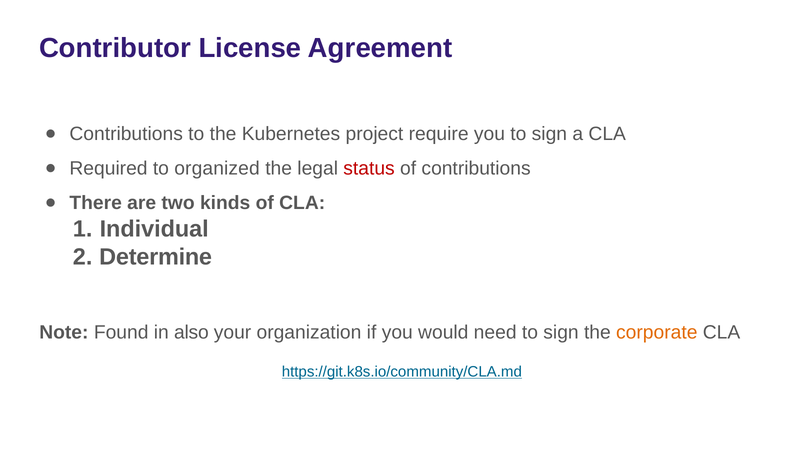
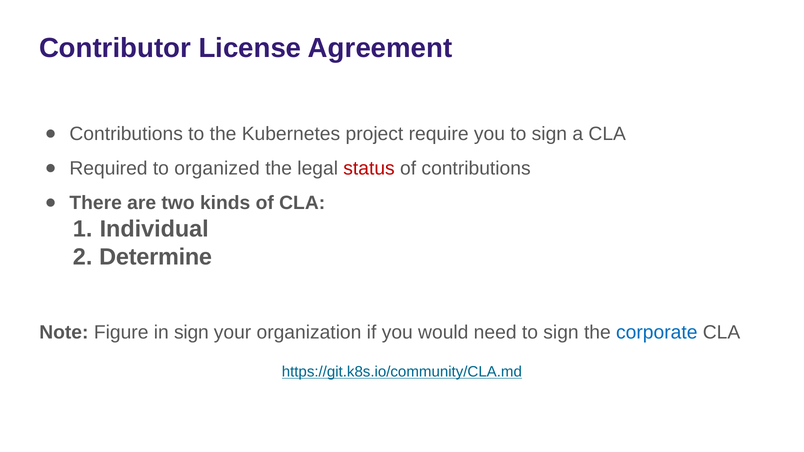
Found: Found -> Figure (121, 332)
in also: also -> sign (191, 332)
corporate colour: orange -> blue (657, 332)
